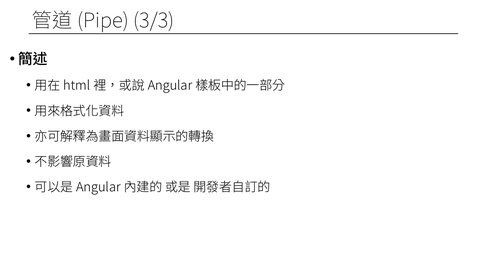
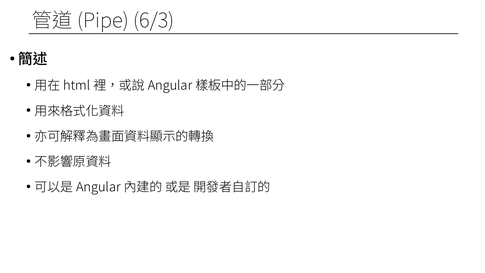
3/3: 3/3 -> 6/3 (154, 21)
